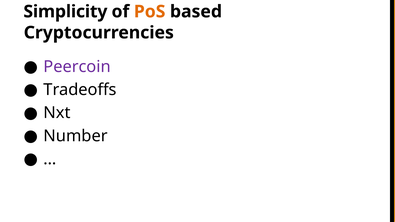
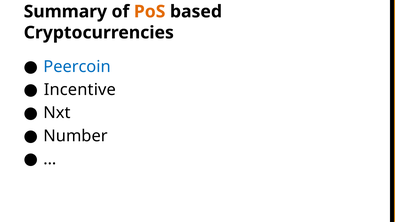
Simplicity: Simplicity -> Summary (65, 12)
Peercoin colour: purple -> blue (77, 67)
Tradeoffs: Tradeoffs -> Incentive (80, 90)
